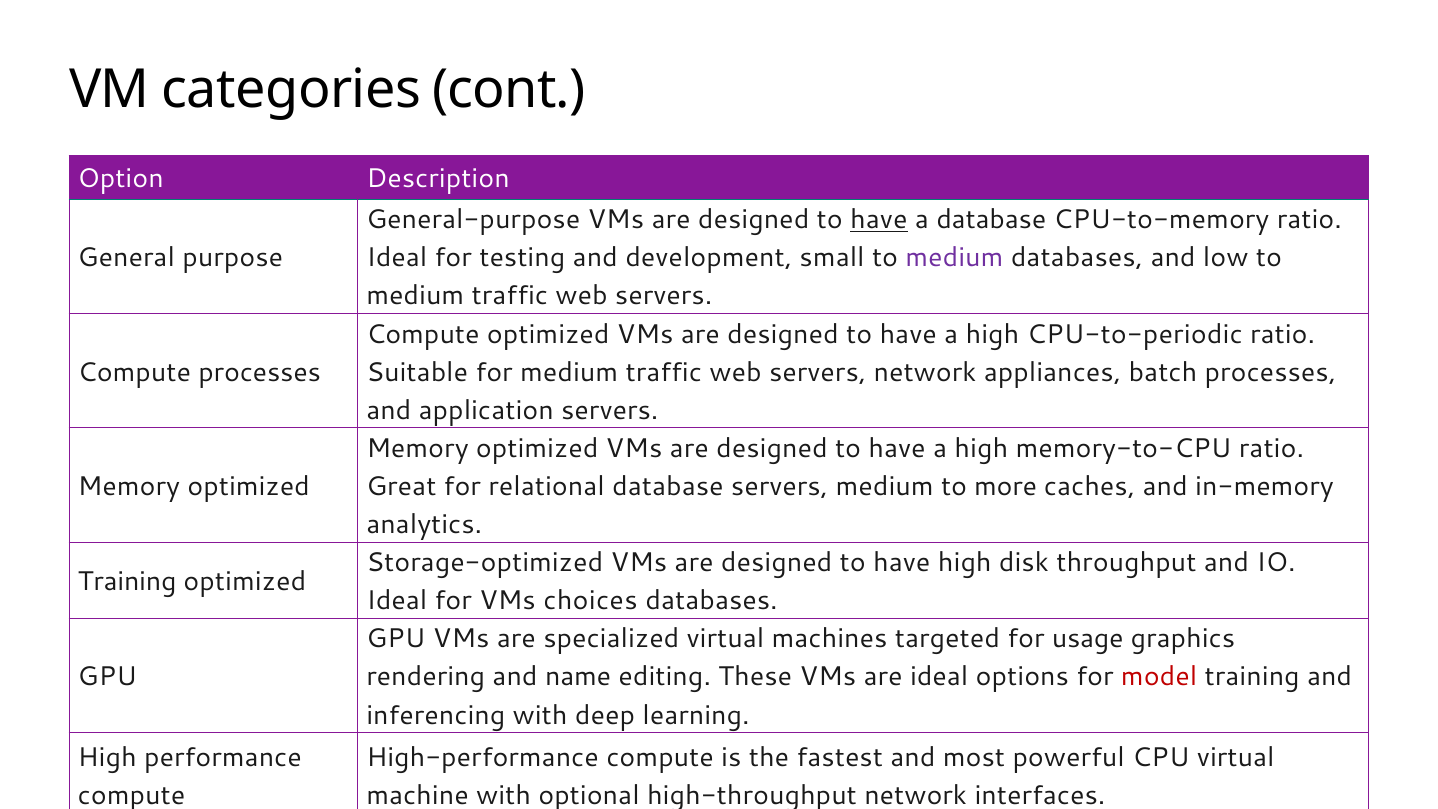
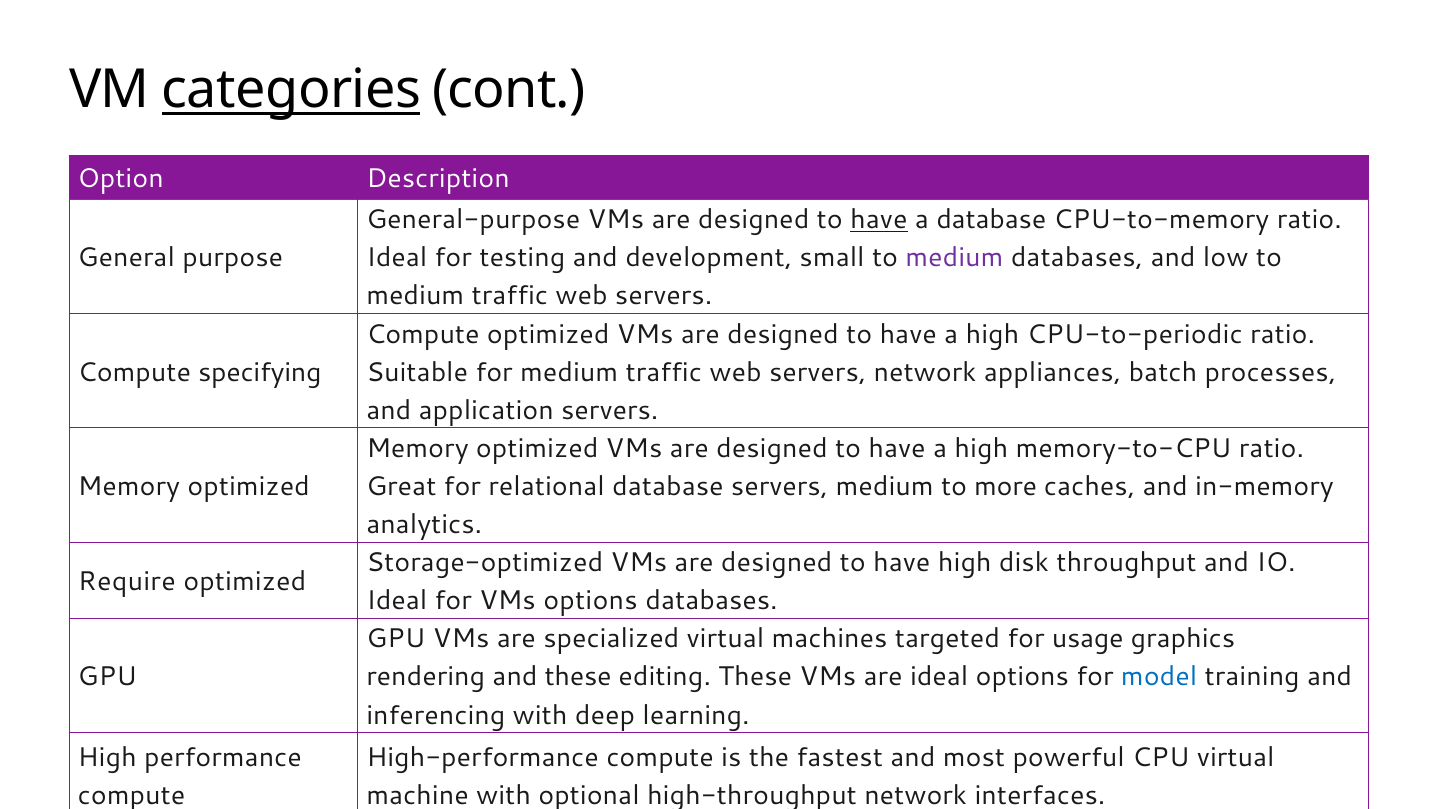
categories underline: none -> present (291, 90)
Compute processes: processes -> specifying (260, 372)
Training: Training -> Require (127, 582)
VMs choices: choices -> options (591, 601)
and name: name -> these (578, 677)
model colour: red -> blue (1159, 677)
